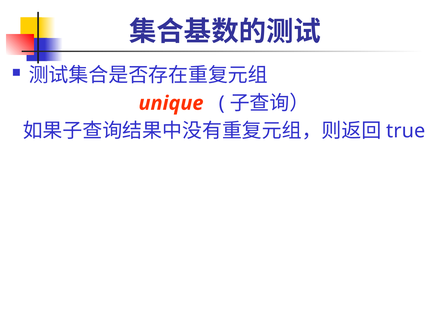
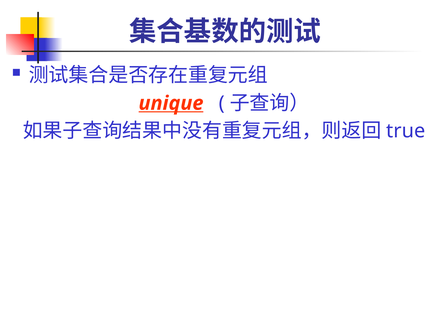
unique underline: none -> present (171, 103)
